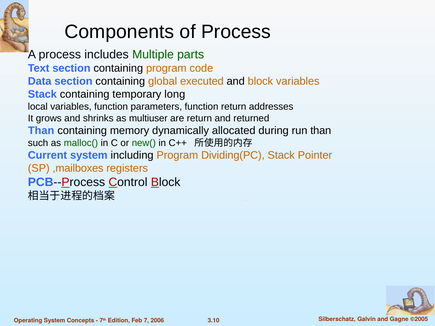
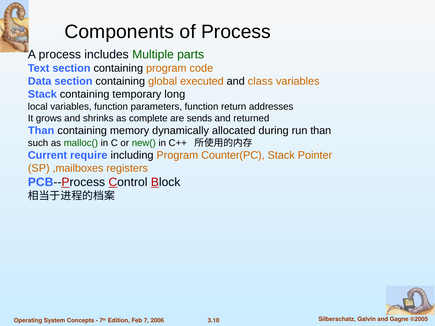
and block: block -> class (260, 81)
multiuser: multiuser -> complete (148, 118)
are return: return -> sends (199, 118)
Current system: system -> require (89, 155)
Dividing(PC: Dividing(PC -> Counter(PC (233, 155)
